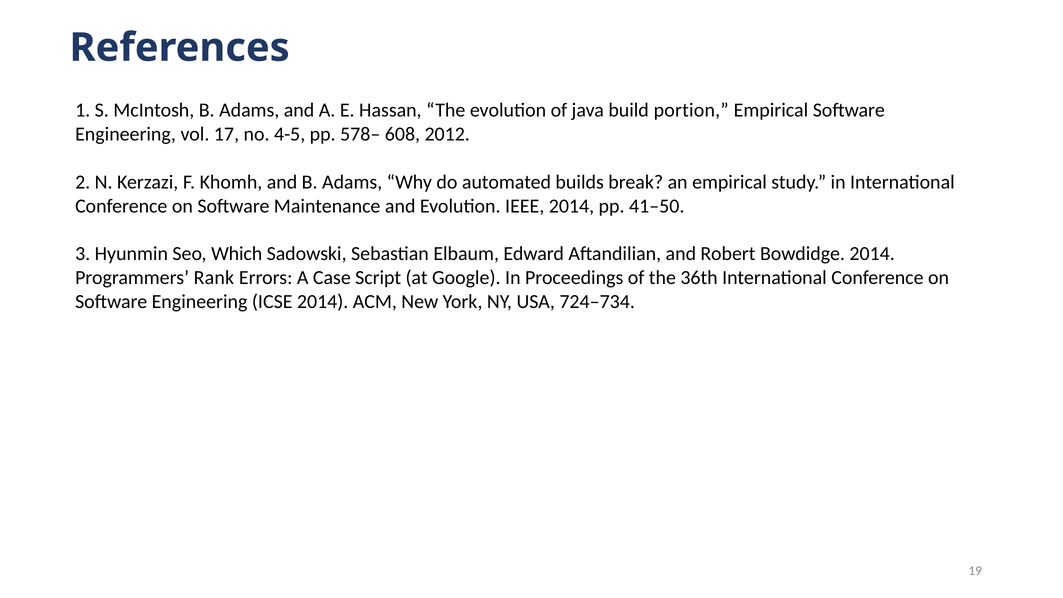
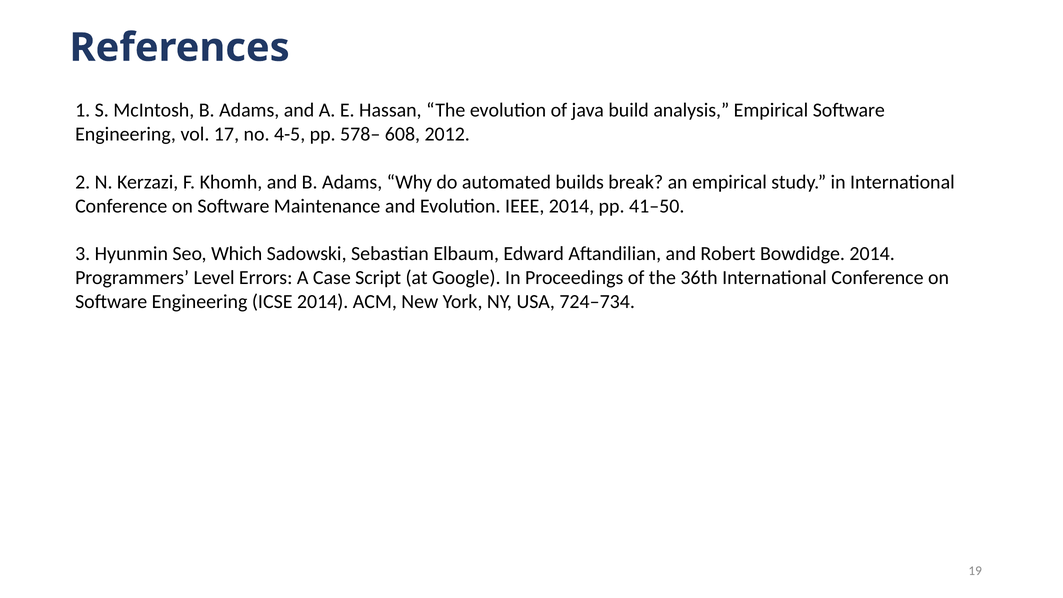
portion: portion -> analysis (691, 110)
Rank: Rank -> Level (214, 278)
